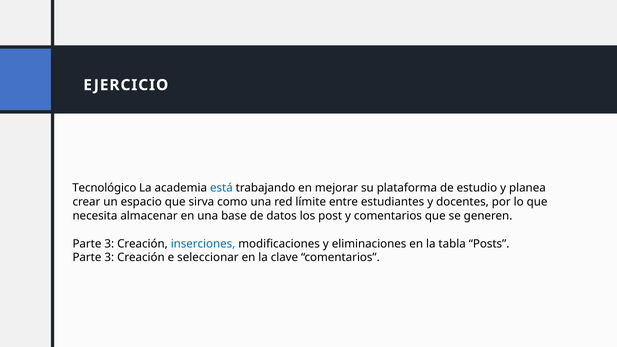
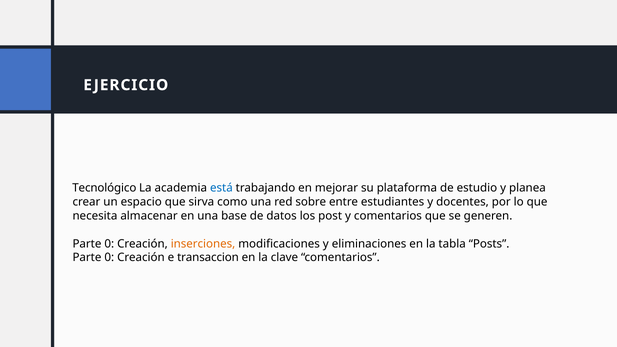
límite: límite -> sobre (311, 202)
3: 3 -> 0 (109, 244)
inserciones colour: blue -> orange (203, 244)
3: 3 -> 0 (109, 258)
seleccionar: seleccionar -> transaccion (208, 258)
